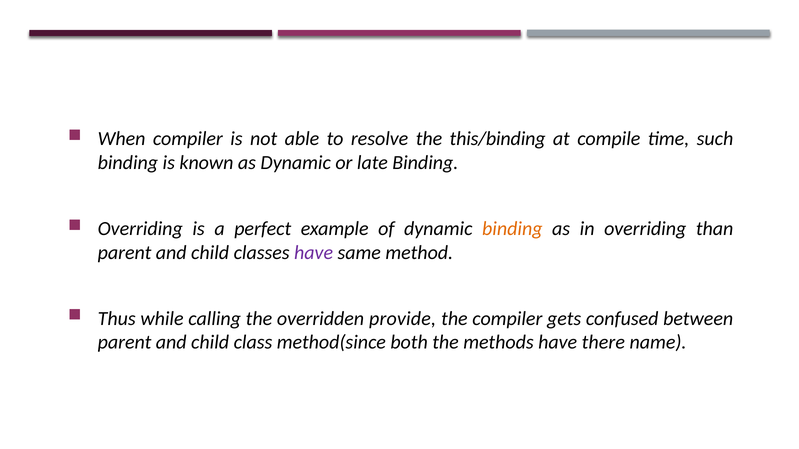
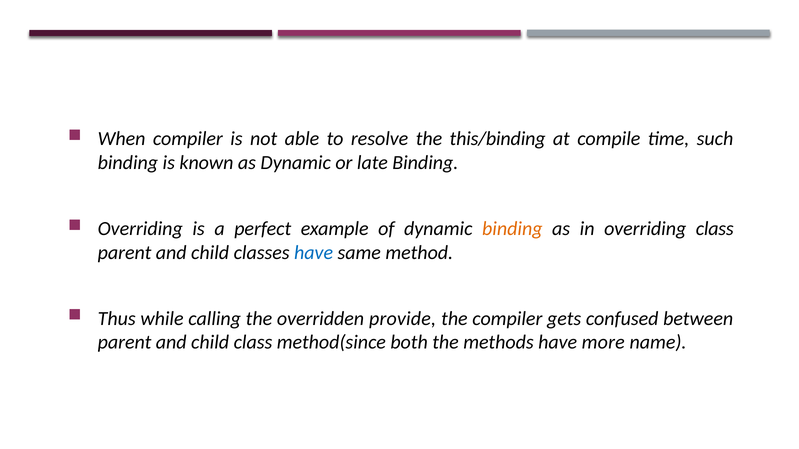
overriding than: than -> class (715, 229)
have colour: purple -> blue (314, 253)
there: there -> more (603, 343)
